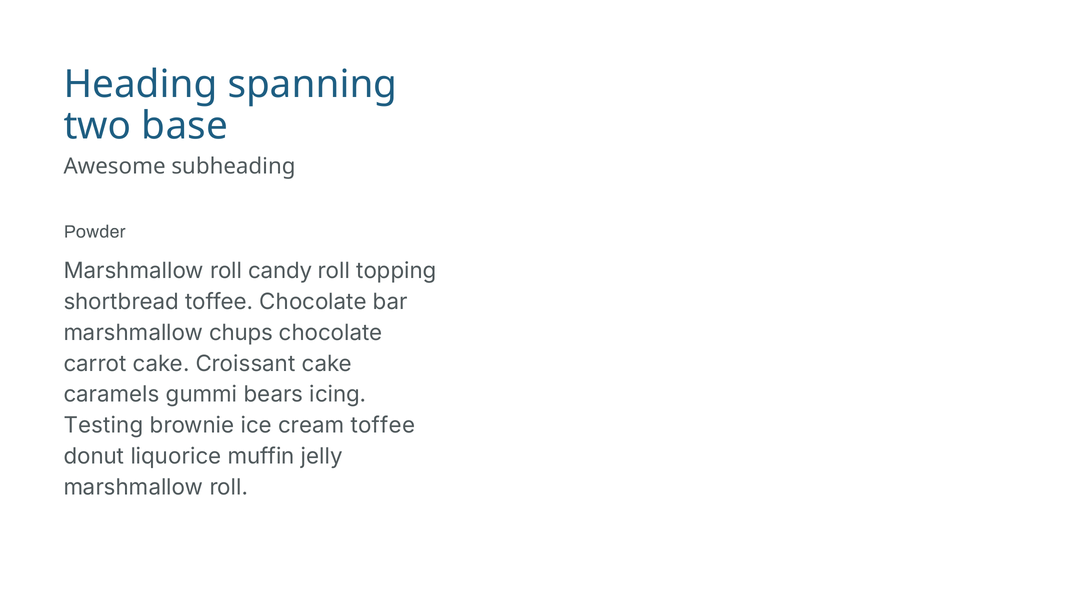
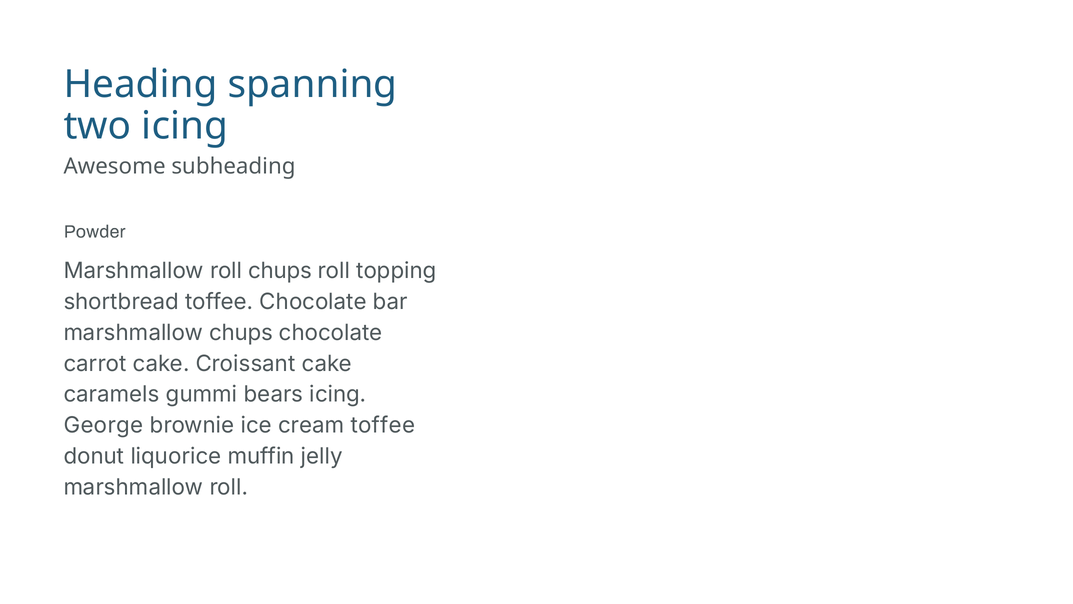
two base: base -> icing (185, 126)
roll candy: candy -> chups (280, 271)
Testing: Testing -> George (103, 425)
